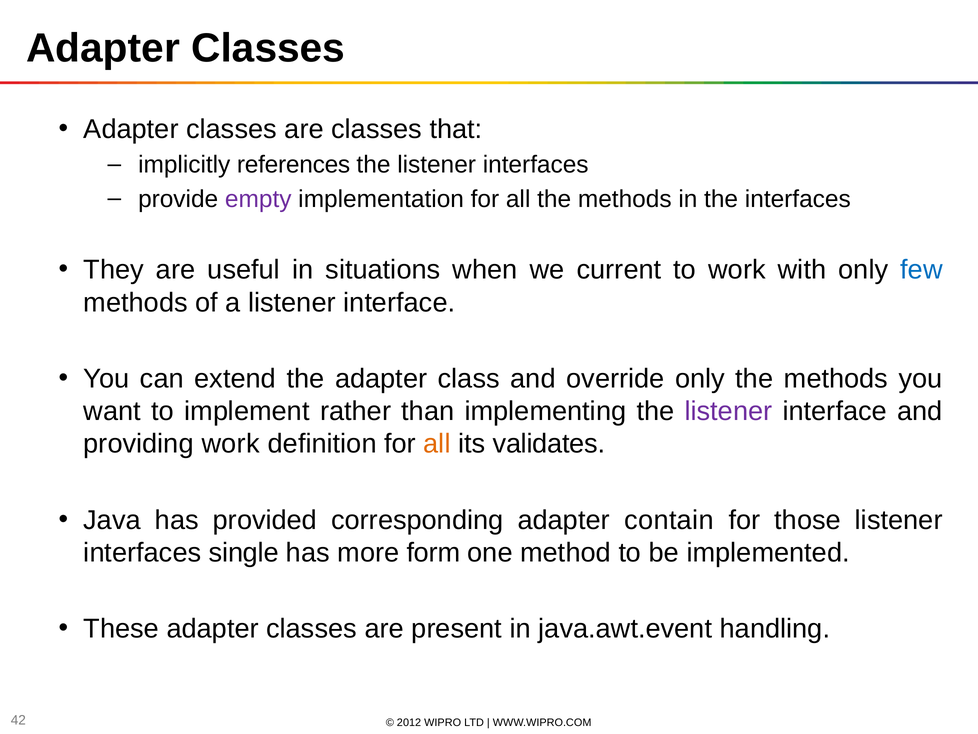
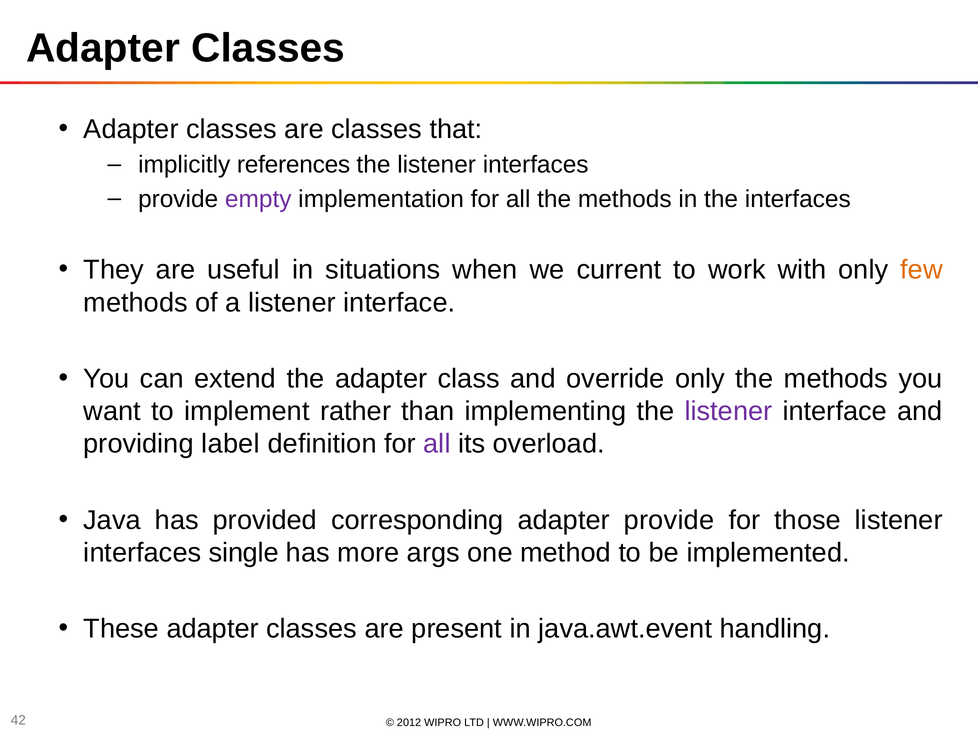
few colour: blue -> orange (922, 270)
providing work: work -> label (231, 444)
all colour: orange -> purple (437, 444)
validates: validates -> overload (549, 444)
adapter contain: contain -> provide (669, 520)
form: form -> args (433, 552)
